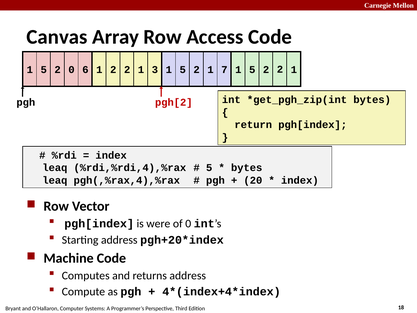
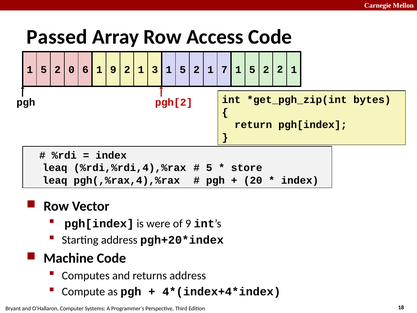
Canvas: Canvas -> Passed (57, 37)
1 2: 2 -> 9 (113, 70)
bytes: bytes -> store (247, 168)
of 0: 0 -> 9 (188, 223)
